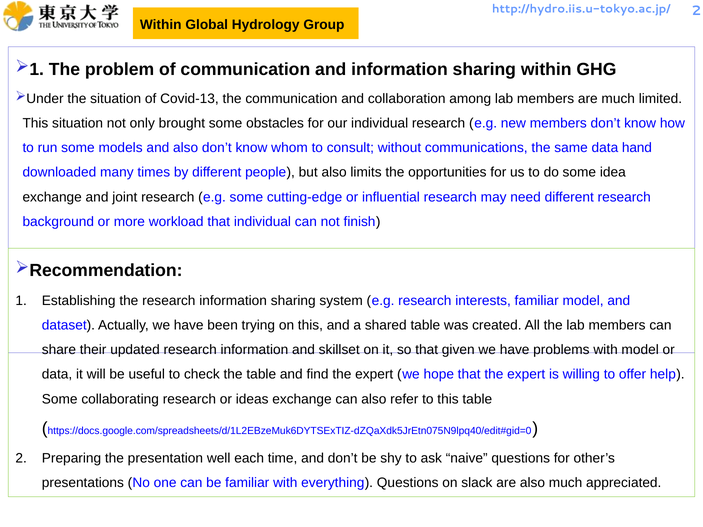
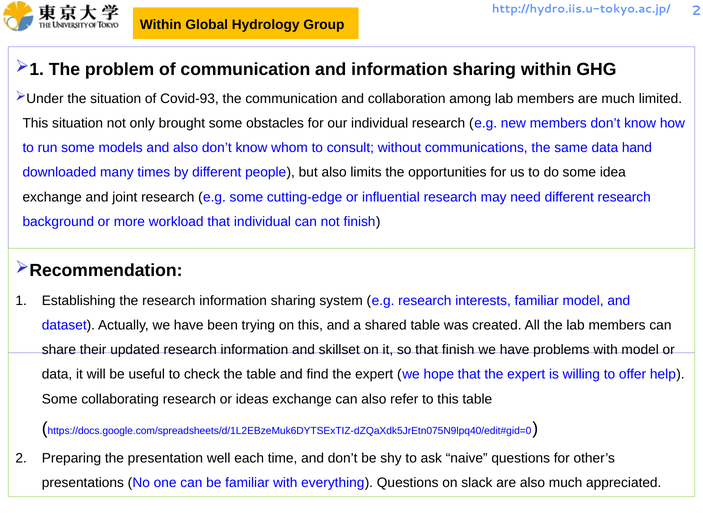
Covid-13: Covid-13 -> Covid-93 (189, 99)
that given: given -> finish (458, 350)
